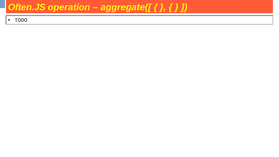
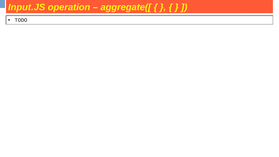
Often.JS: Often.JS -> Input.JS (27, 7)
